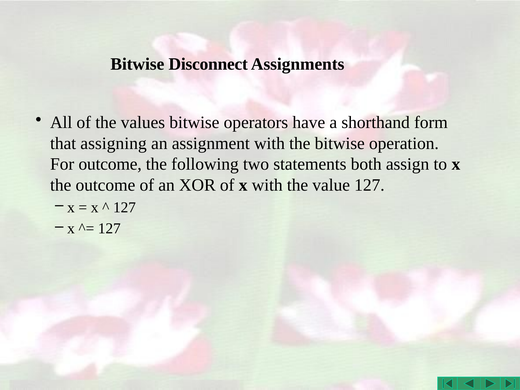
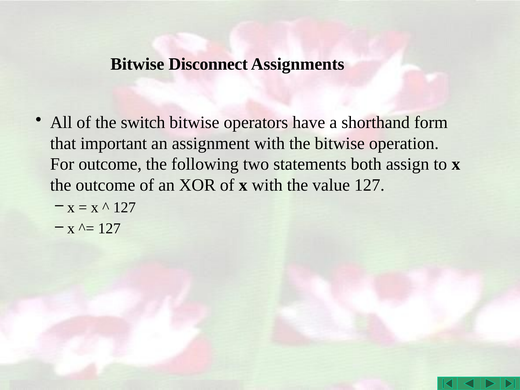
values: values -> switch (143, 123)
assigning: assigning -> important (114, 143)
